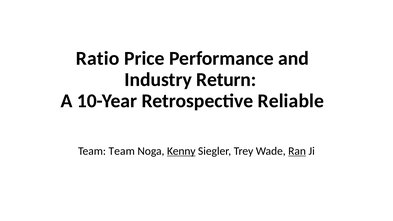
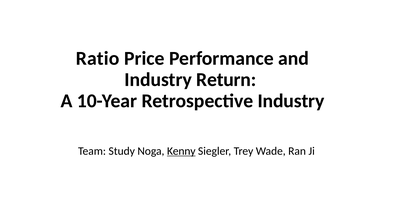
Retrospective Reliable: Reliable -> Industry (291, 101)
Team Team: Team -> Study (122, 151)
Ran underline: present -> none (297, 151)
